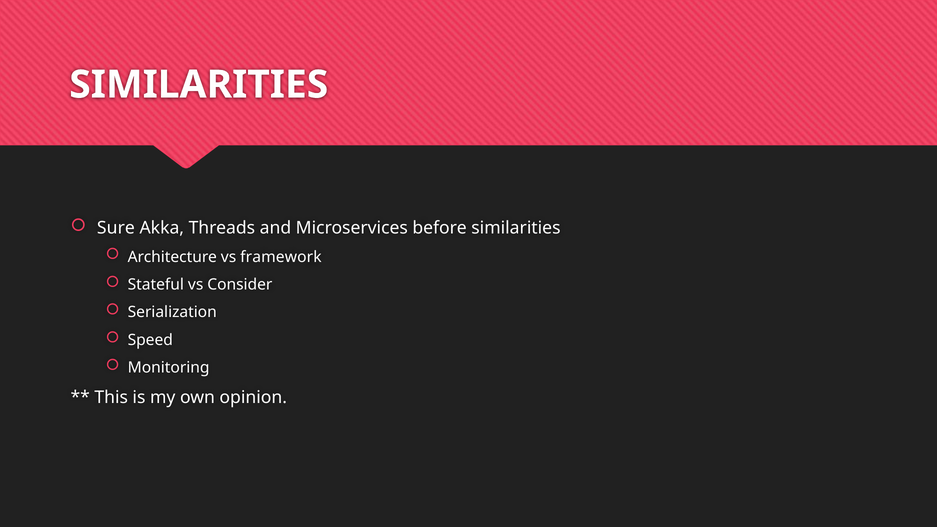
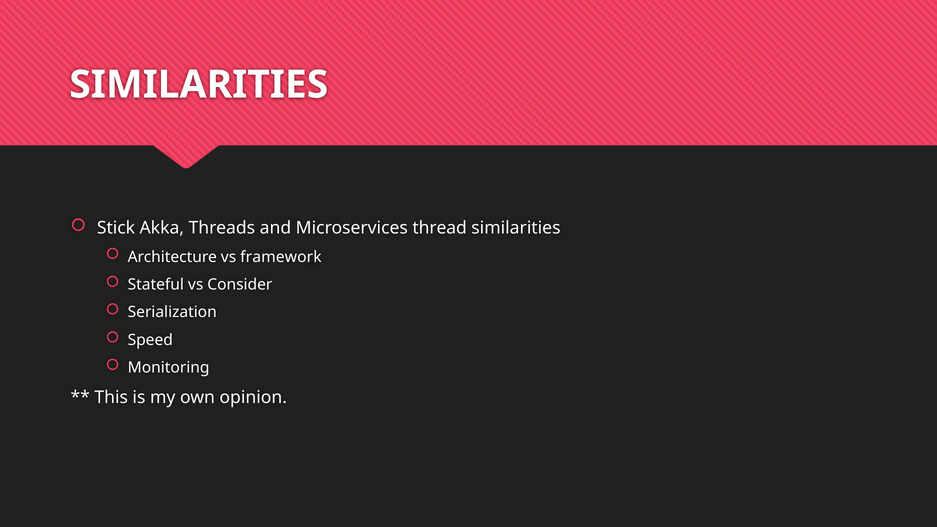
Sure: Sure -> Stick (116, 228)
before: before -> thread (440, 228)
